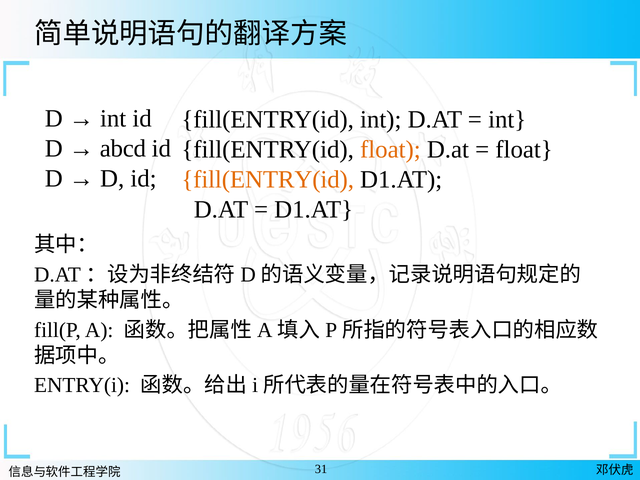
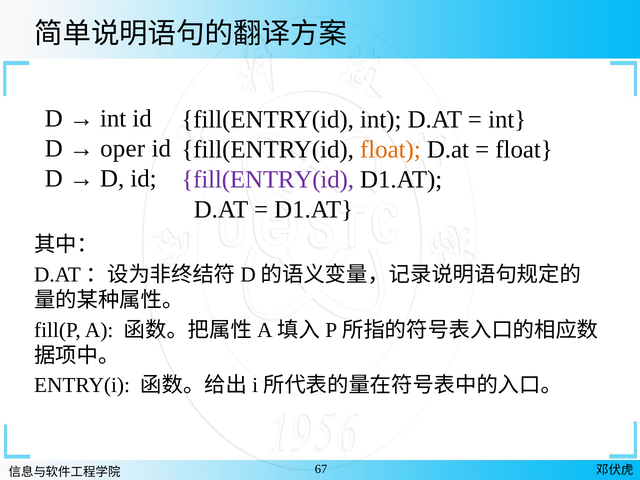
abcd: abcd -> oper (123, 149)
fill(ENTRY(id colour: orange -> purple (268, 179)
31: 31 -> 67 (321, 469)
